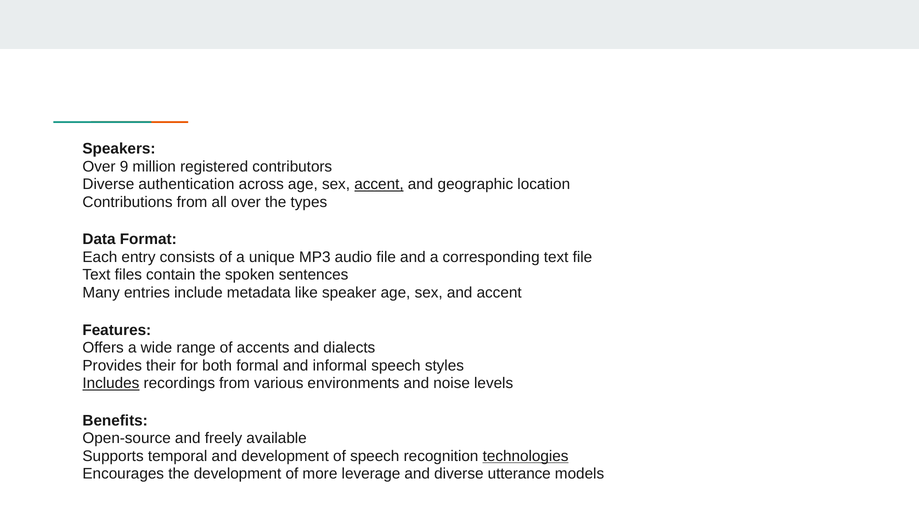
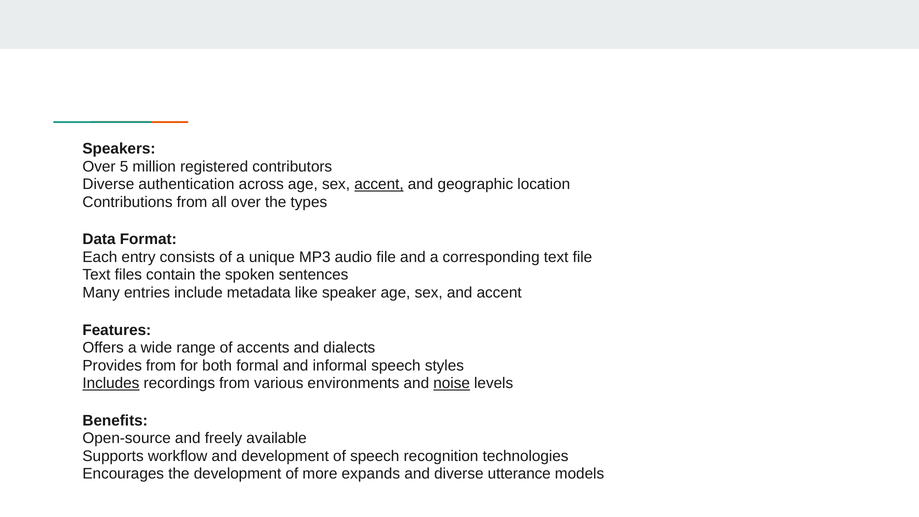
9: 9 -> 5 (124, 166)
Provides their: their -> from (161, 365)
noise underline: none -> present (452, 383)
temporal: temporal -> workflow (178, 456)
technologies underline: present -> none (526, 456)
leverage: leverage -> expands (371, 474)
